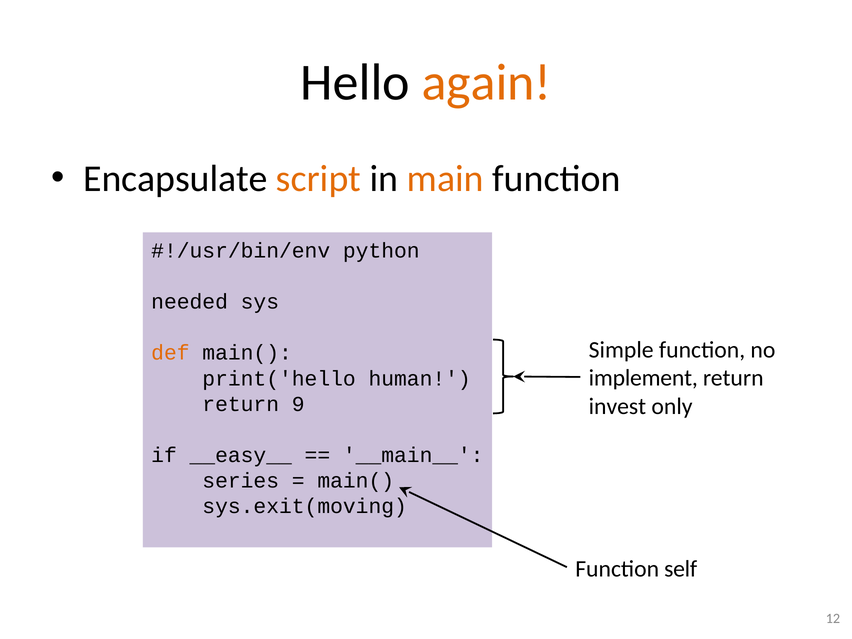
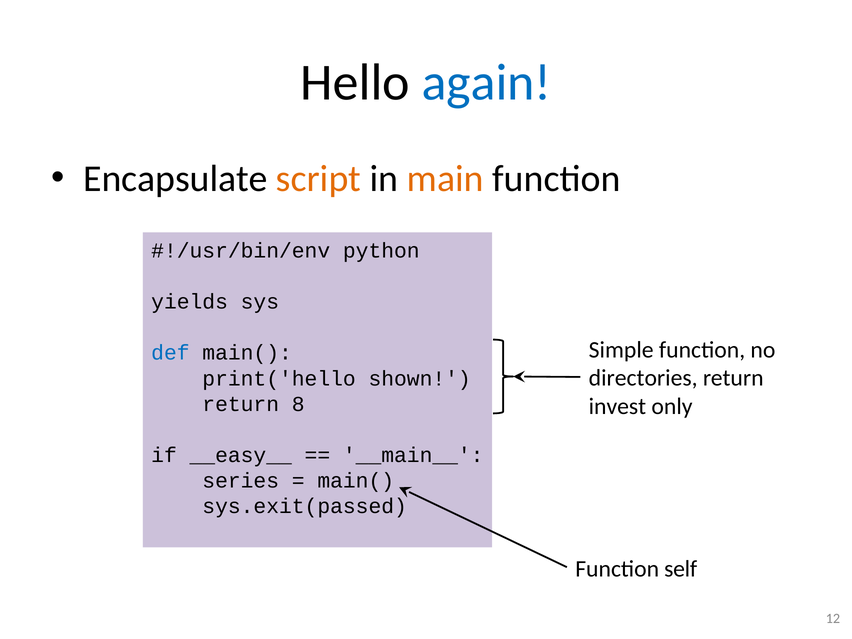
again colour: orange -> blue (487, 82)
needed: needed -> yields (190, 302)
def colour: orange -> blue (170, 353)
implement: implement -> directories (643, 378)
human: human -> shown (420, 379)
9: 9 -> 8 (298, 404)
sys.exit(moving: sys.exit(moving -> sys.exit(passed (305, 506)
